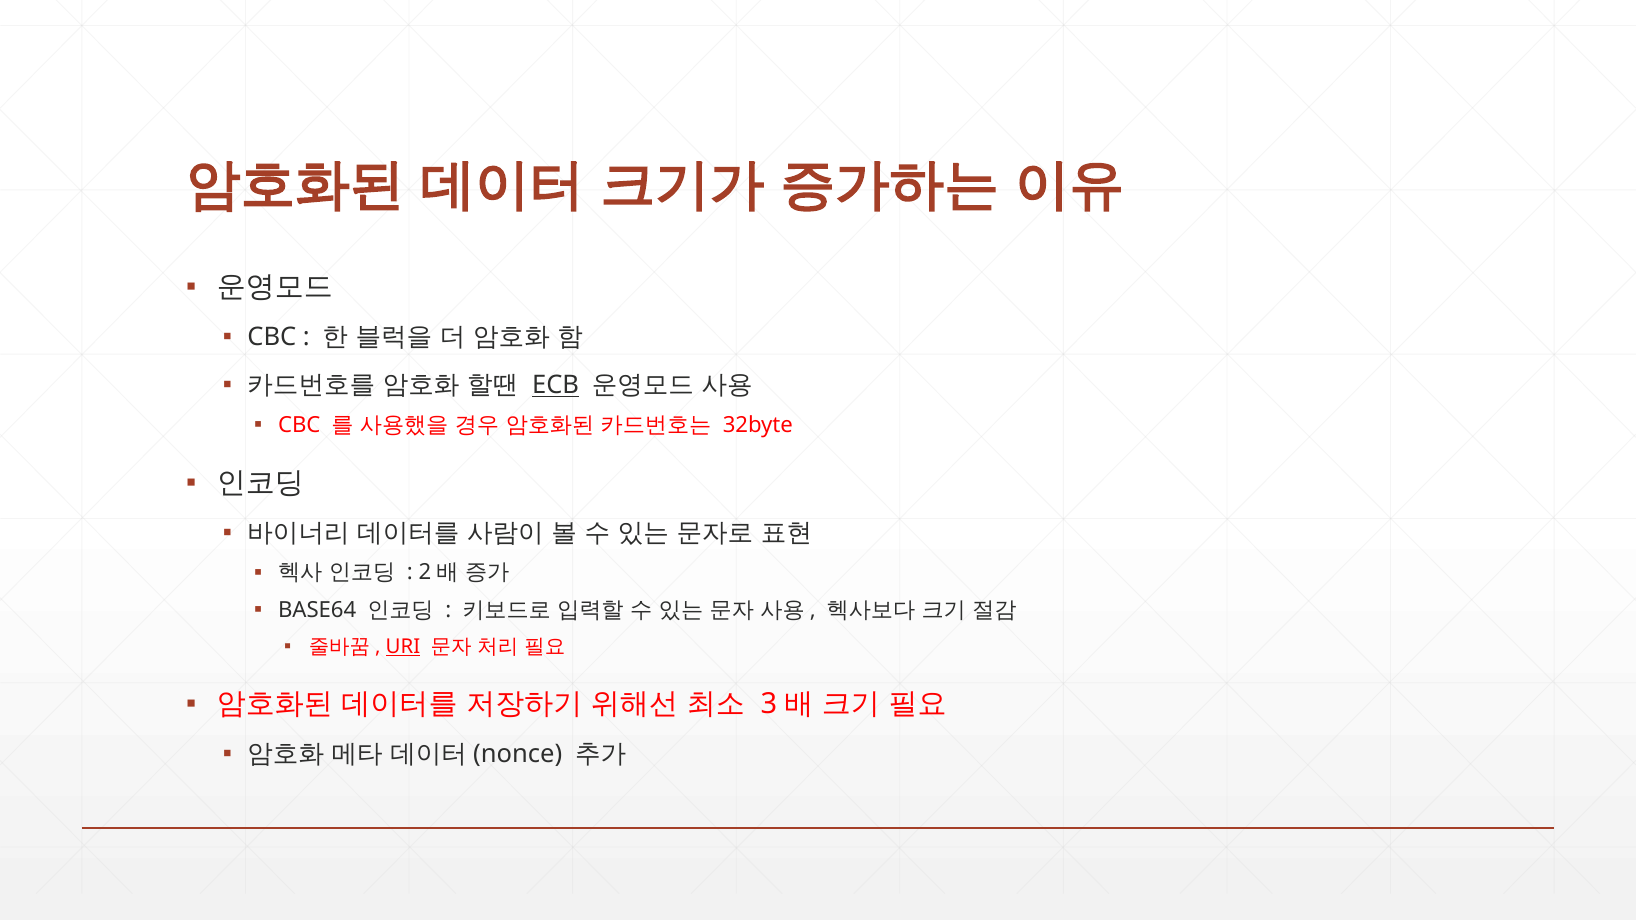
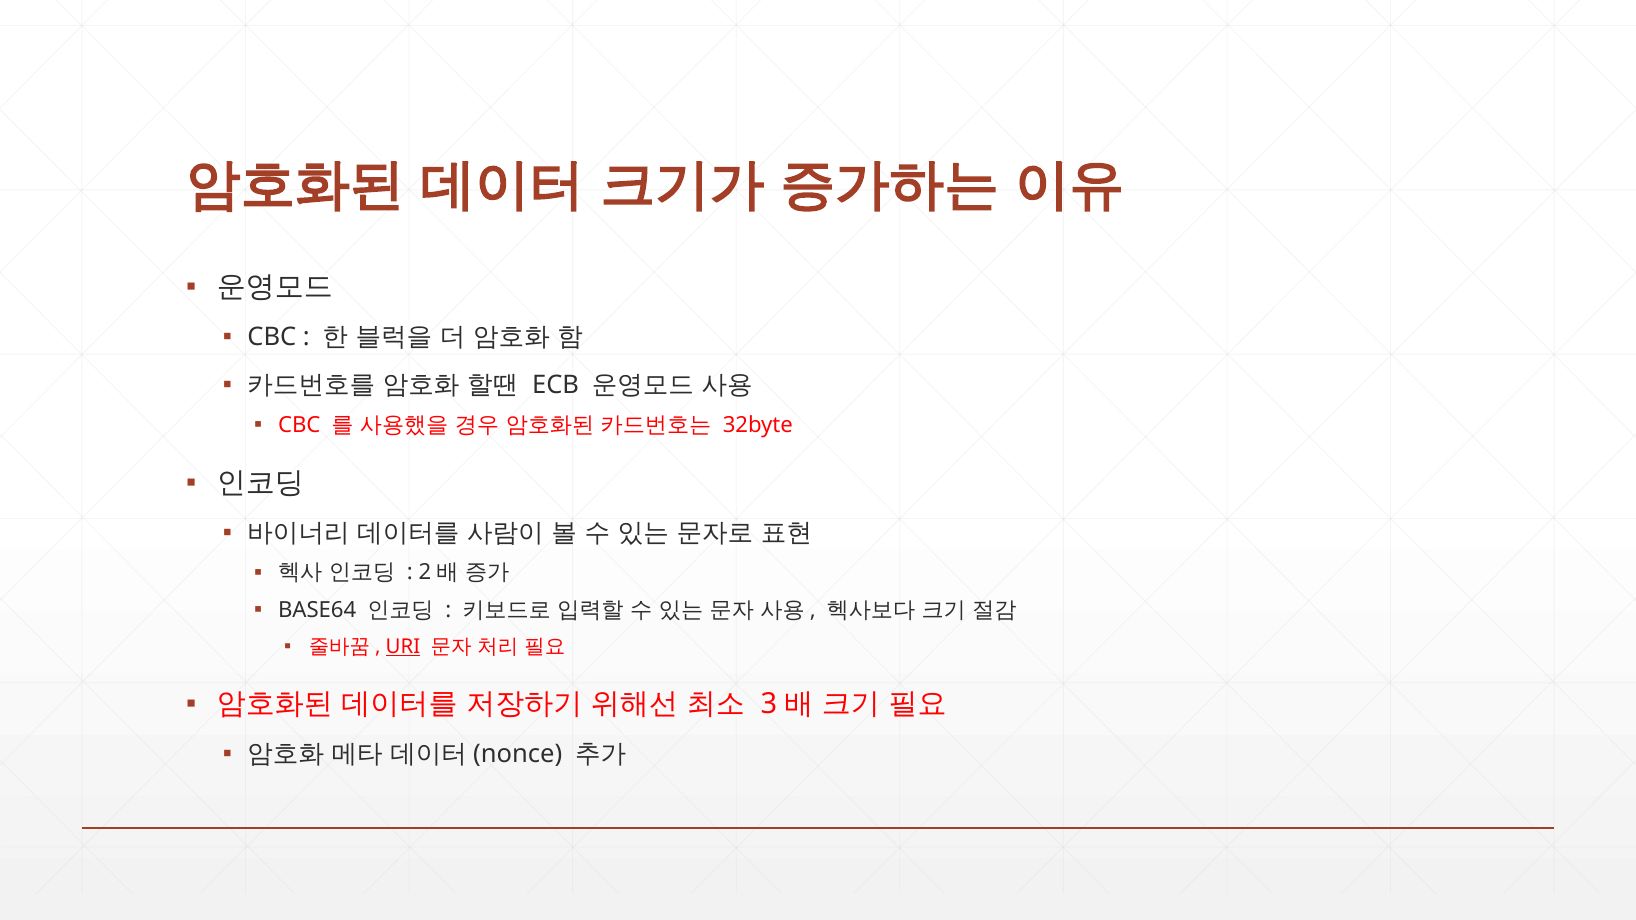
ECB underline: present -> none (556, 385)
